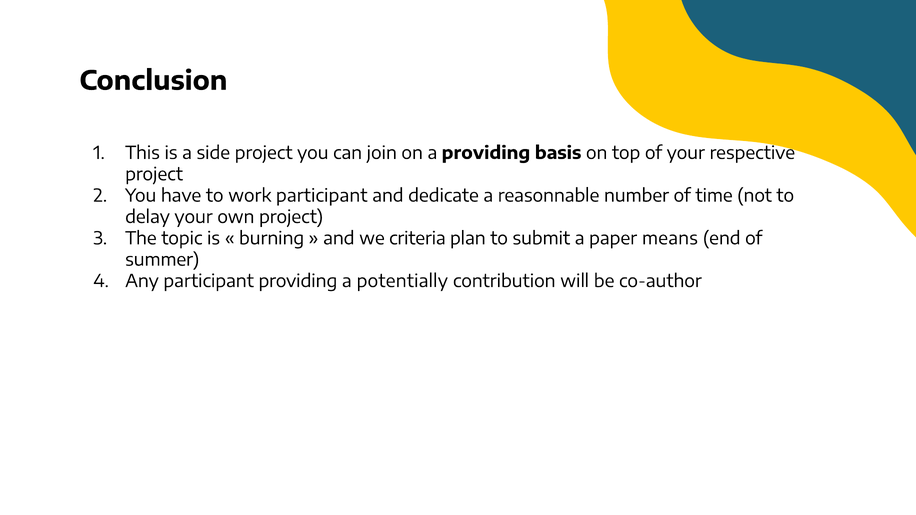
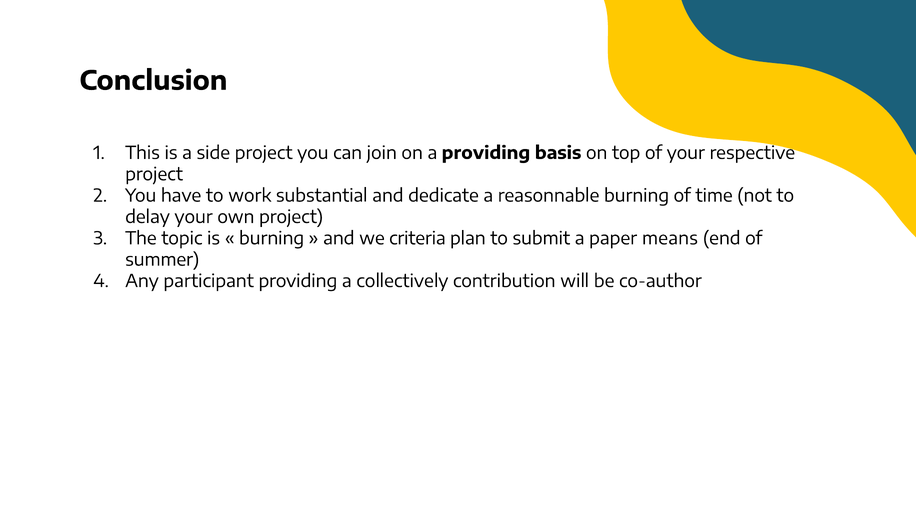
work participant: participant -> substantial (322, 196)
reasonnable number: number -> burning (637, 196)
potentially: potentially -> collectively (402, 281)
